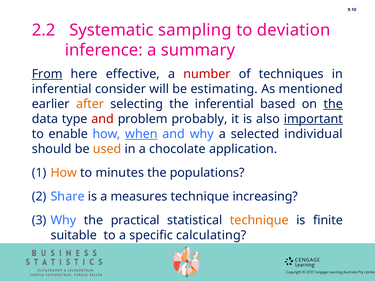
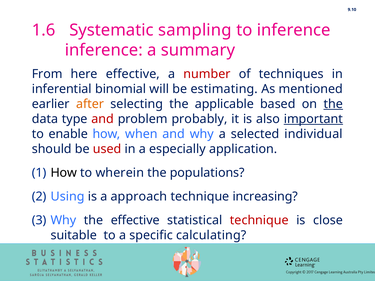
2.2: 2.2 -> 1.6 (44, 30)
to deviation: deviation -> inference (294, 30)
From underline: present -> none (47, 74)
consider: consider -> binomial (121, 89)
the inferential: inferential -> applicable (224, 104)
when underline: present -> none (141, 134)
used colour: orange -> red (107, 149)
chocolate: chocolate -> especially (177, 149)
How colour: orange -> black (64, 173)
minutes: minutes -> wherein (120, 173)
Share: Share -> Using (68, 197)
measures: measures -> approach (139, 197)
the practical: practical -> effective (135, 220)
technique colour: orange -> red (259, 220)
finite: finite -> close (328, 220)
